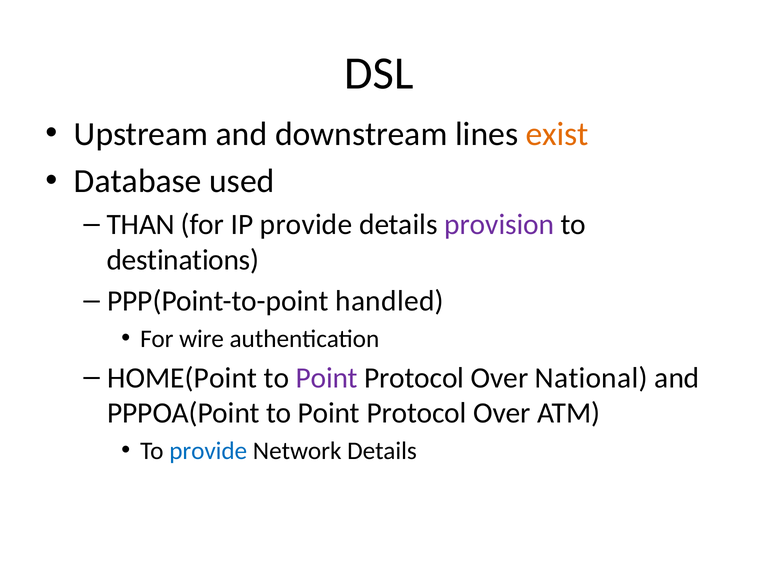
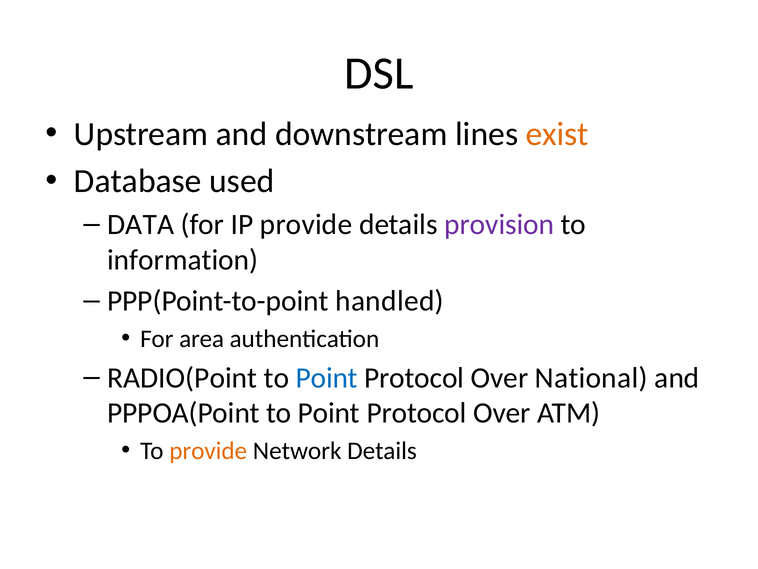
THAN: THAN -> DATA (141, 224)
destinations: destinations -> information (183, 260)
wire: wire -> area (202, 339)
HOME(Point: HOME(Point -> RADIO(Point (182, 378)
Point colour: purple -> blue (327, 378)
provide colour: blue -> orange (208, 450)
